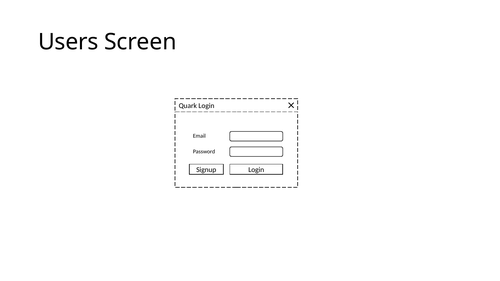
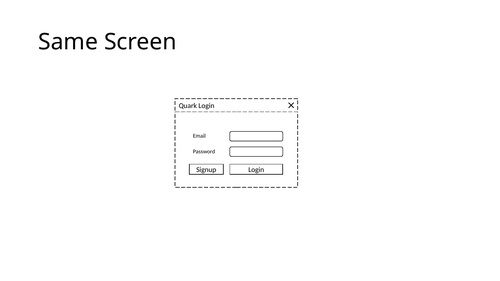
Users: Users -> Same (68, 42)
